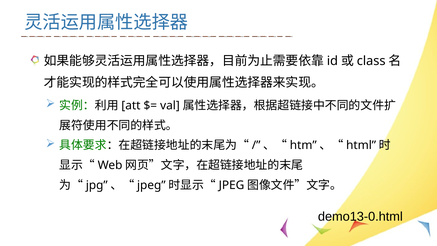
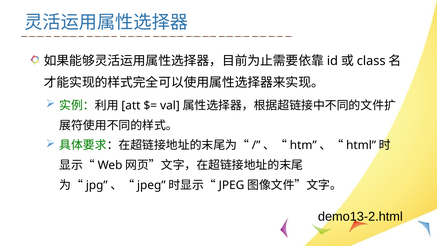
demo13-0.html: demo13-0.html -> demo13-2.html (360, 216)
